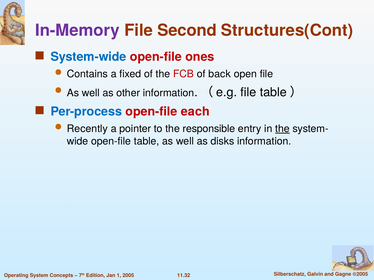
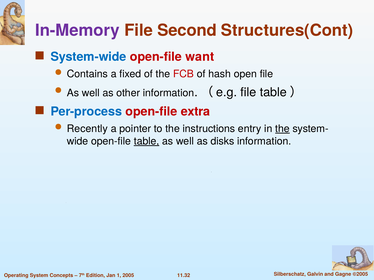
ones: ones -> want (200, 57)
back: back -> hash (220, 74)
each: each -> extra (195, 112)
responsible: responsible -> instructions (209, 129)
table underline: none -> present (147, 141)
